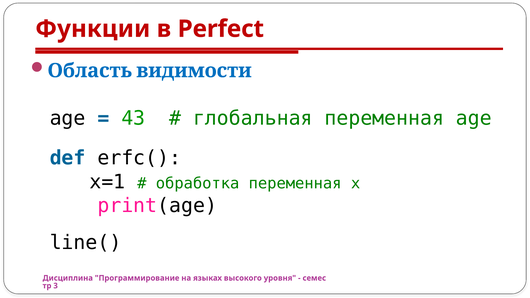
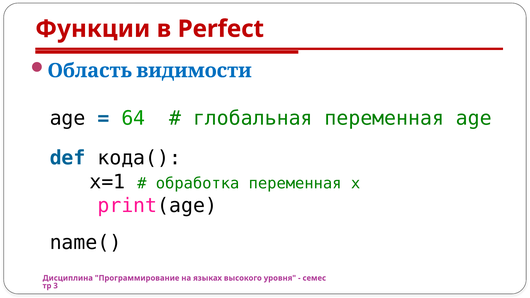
43: 43 -> 64 (133, 118)
erfc(: erfc( -> кода( (139, 158)
line(: line( -> name( (86, 243)
